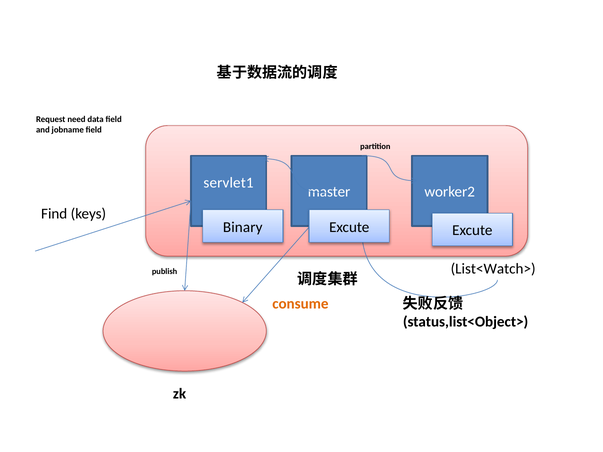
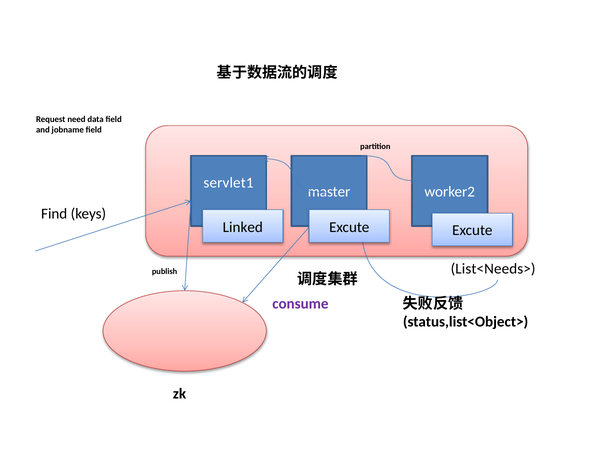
Binary: Binary -> Linked (243, 227)
List<Watch>: List<Watch> -> List<Needs> (493, 269)
consume colour: orange -> purple (300, 304)
